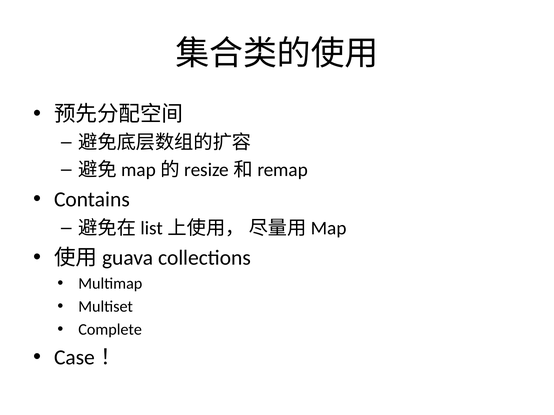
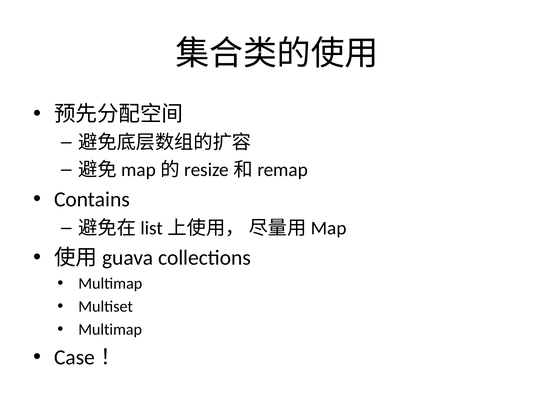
Complete: Complete -> Multimap (110, 330)
